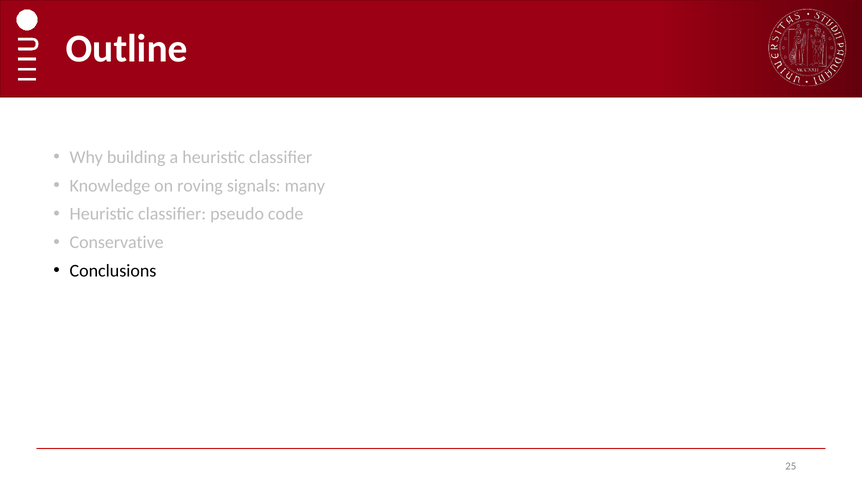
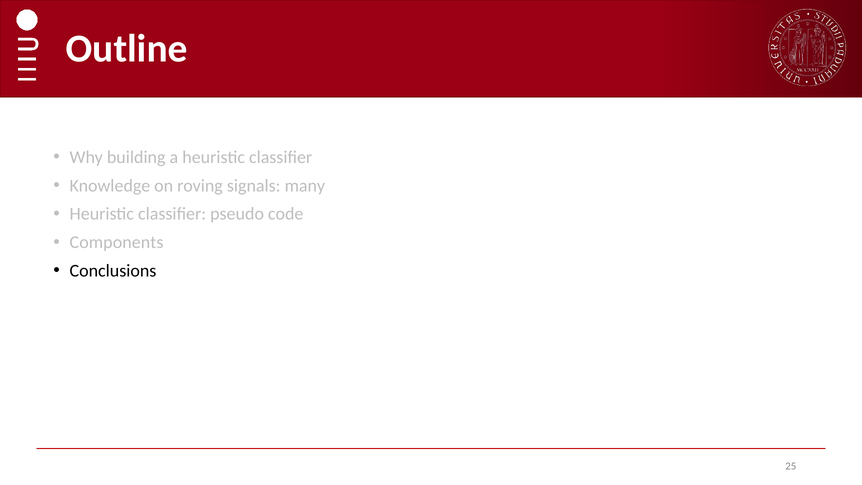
Conservative: Conservative -> Components (117, 242)
